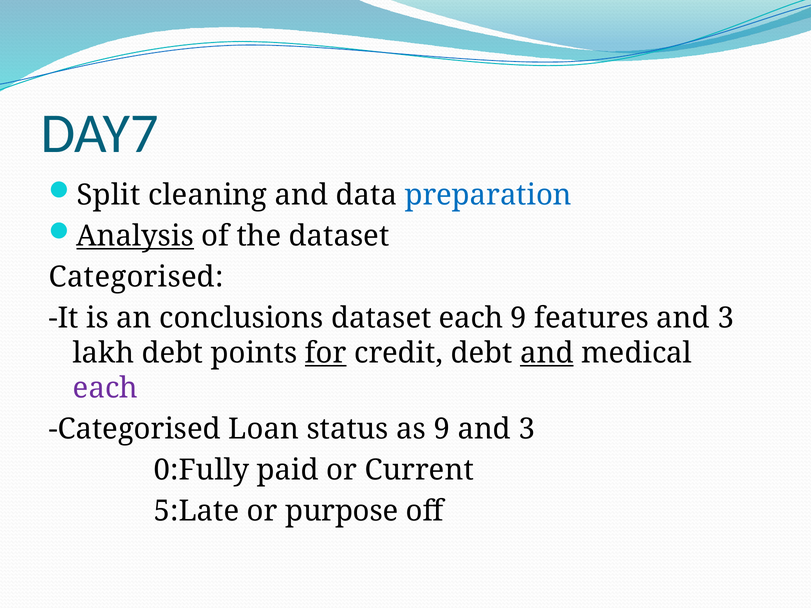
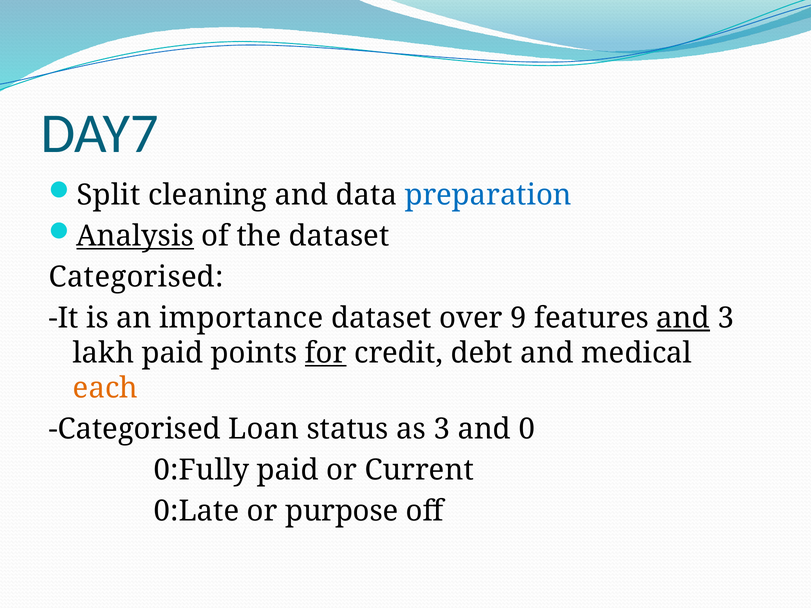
conclusions: conclusions -> importance (241, 318)
dataset each: each -> over (471, 318)
and underline: none -> present (683, 318)
lakh debt: debt -> paid (172, 353)
and underline: present -> none (547, 353)
each colour: purple -> orange (105, 388)
as 9: 9 -> 3 (442, 429)
3: 3 -> 0 (527, 429)
5:Late: 5:Late -> 0:Late (197, 511)
